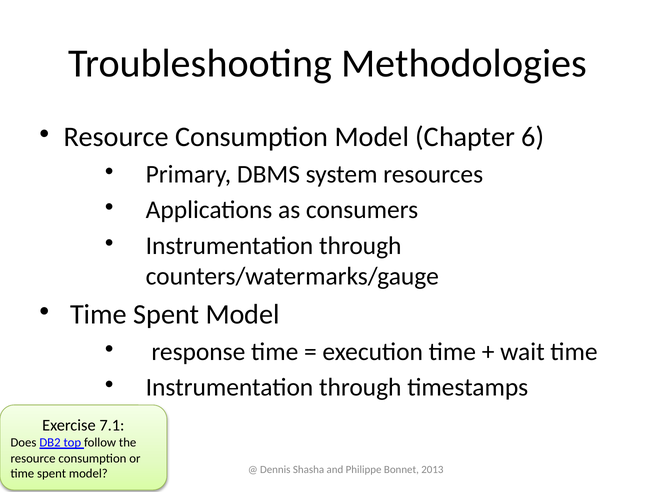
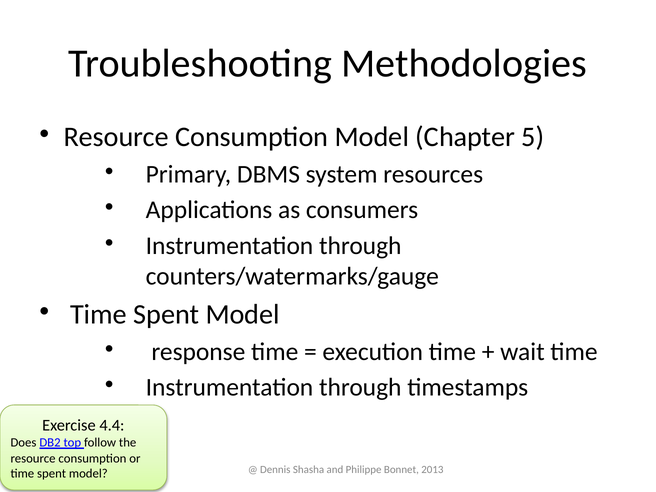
6: 6 -> 5 (533, 137)
7.1: 7.1 -> 4.4 (112, 426)
